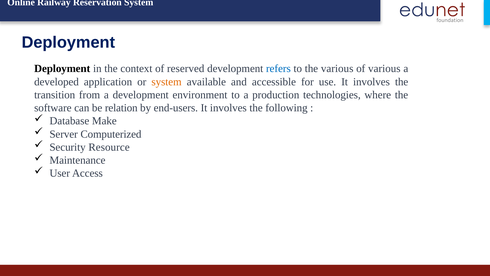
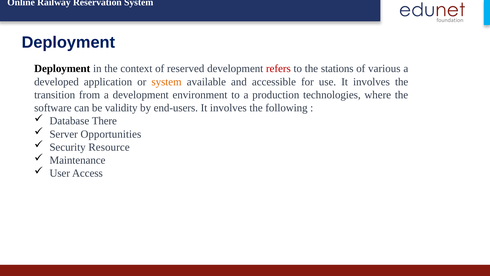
refers colour: blue -> red (278, 69)
the various: various -> stations (337, 69)
relation: relation -> validity (121, 108)
Make: Make -> There (104, 121)
Computerized: Computerized -> Opportunities (111, 134)
